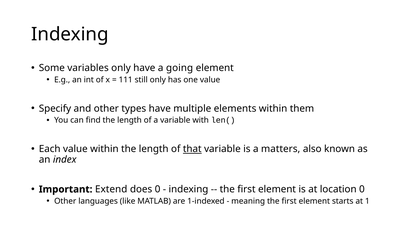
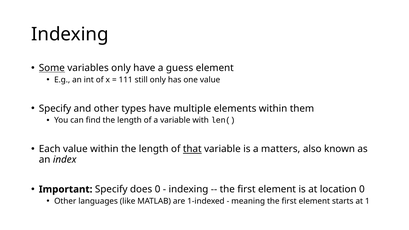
Some underline: none -> present (52, 68)
going: going -> guess (180, 68)
Important Extend: Extend -> Specify (111, 189)
